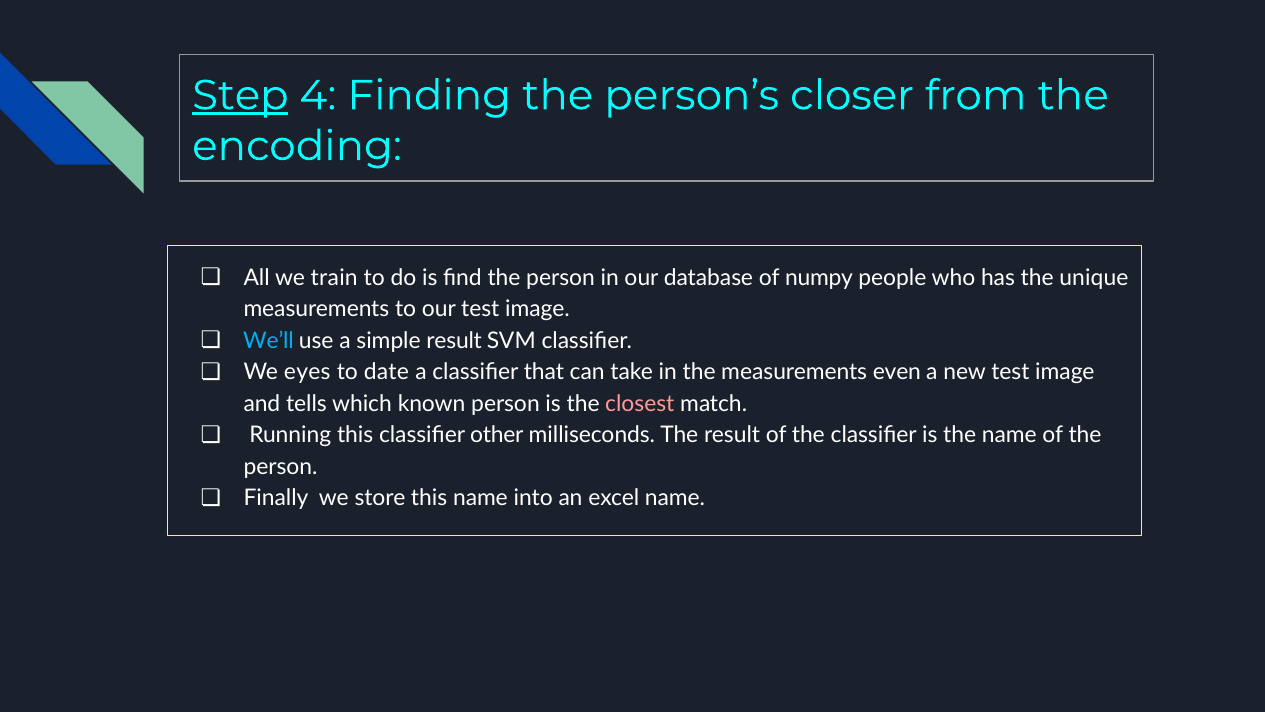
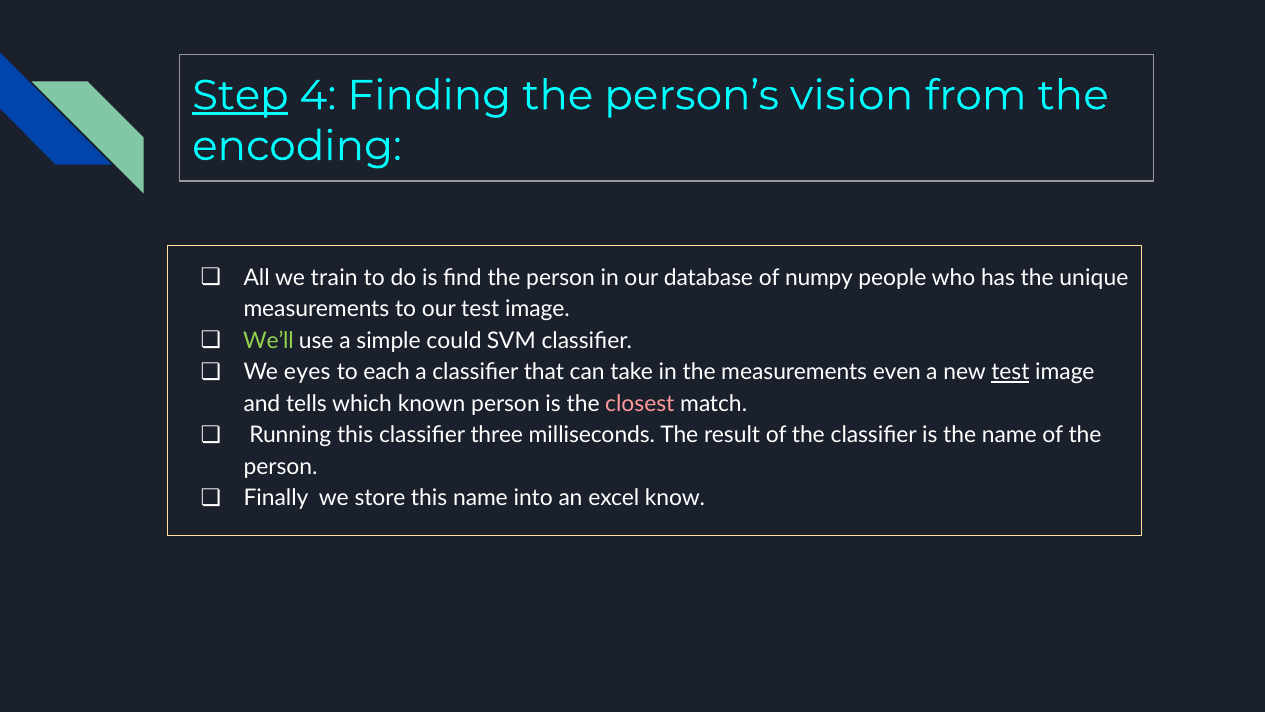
closer: closer -> vision (852, 95)
We’ll colour: light blue -> light green (268, 340)
simple result: result -> could (454, 340)
date: date -> each (387, 372)
test underline: none -> present (1010, 372)
other: other -> three (497, 435)
excel name: name -> know (675, 498)
